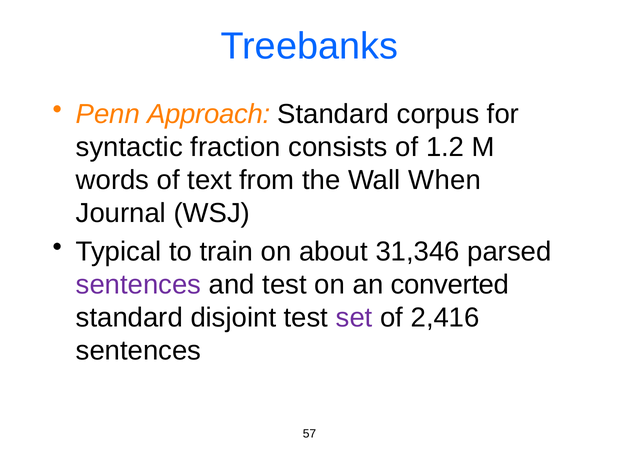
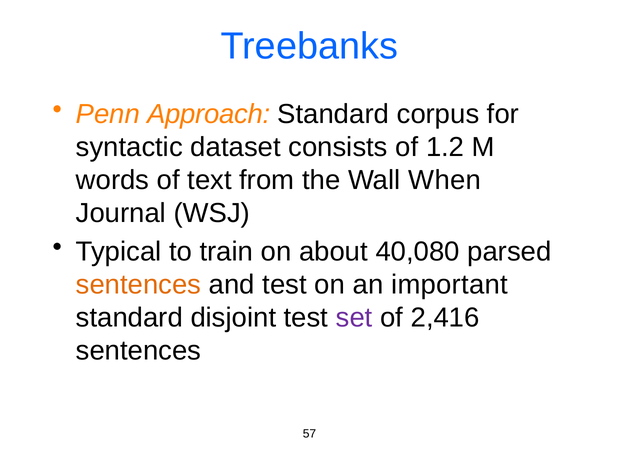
fraction: fraction -> dataset (236, 147)
31,346: 31,346 -> 40,080 (418, 252)
sentences colour: purple -> orange (139, 285)
converted: converted -> important (450, 285)
